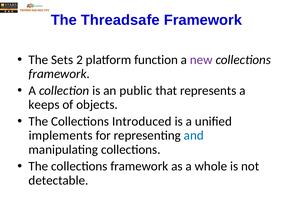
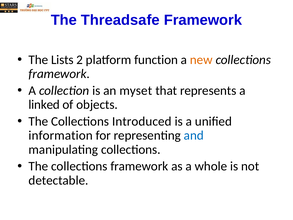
Sets: Sets -> Lists (62, 60)
new colour: purple -> orange (201, 60)
public: public -> myset (136, 90)
keeps: keeps -> linked (44, 105)
implements: implements -> information (61, 135)
